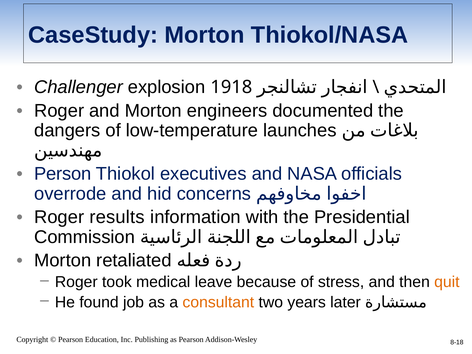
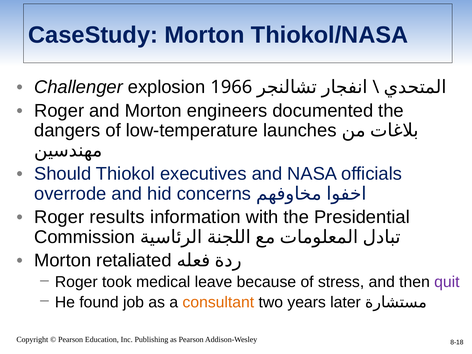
1918: 1918 -> 1966 (231, 87)
Person: Person -> Should (63, 174)
quit colour: orange -> purple (447, 282)
